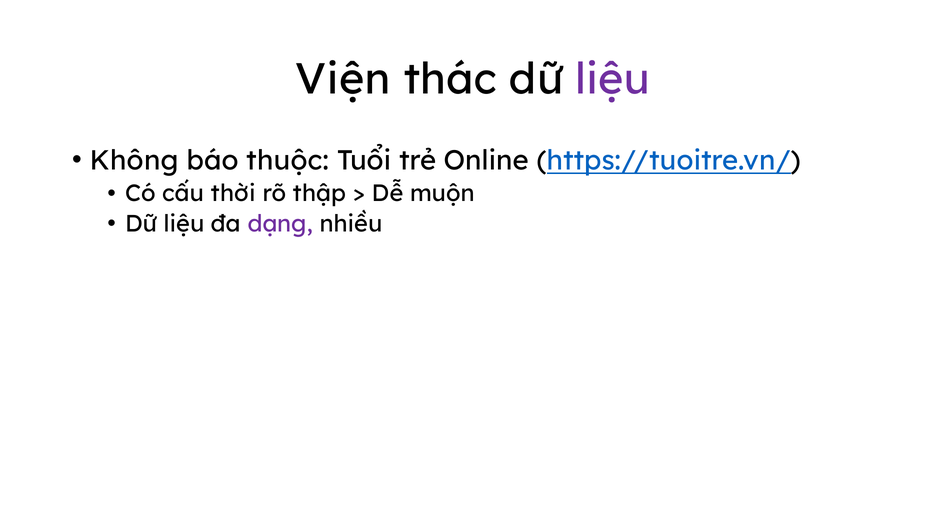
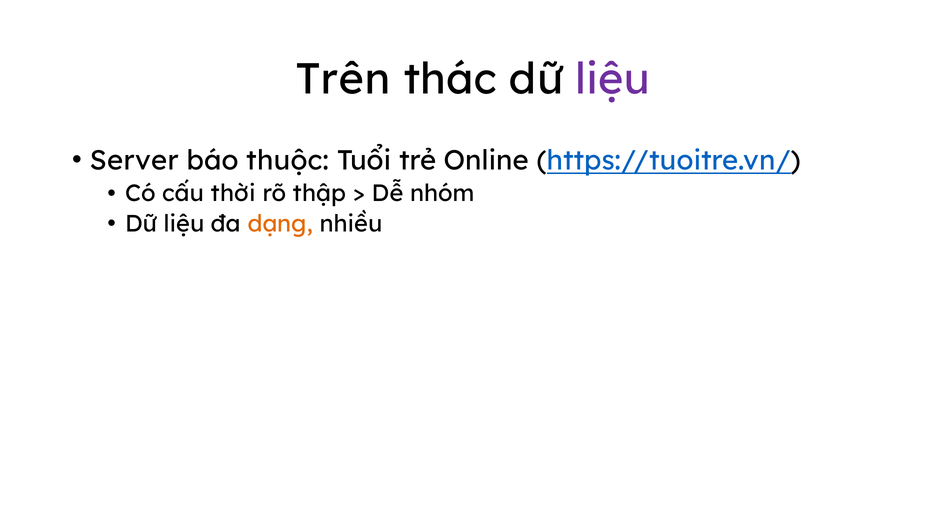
Viện: Viện -> Trên (343, 79)
Không: Không -> Server (134, 161)
muộn: muộn -> nhóm (442, 194)
dạng colour: purple -> orange (280, 224)
